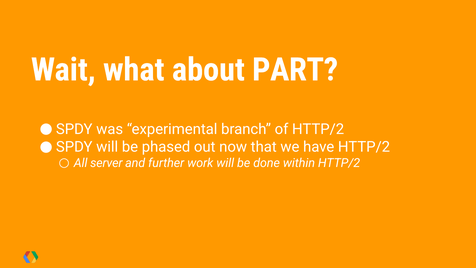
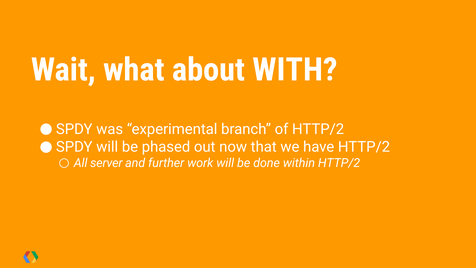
PART: PART -> WITH (295, 70)
